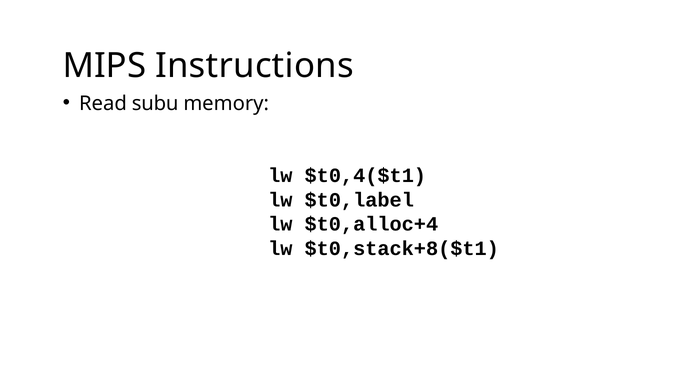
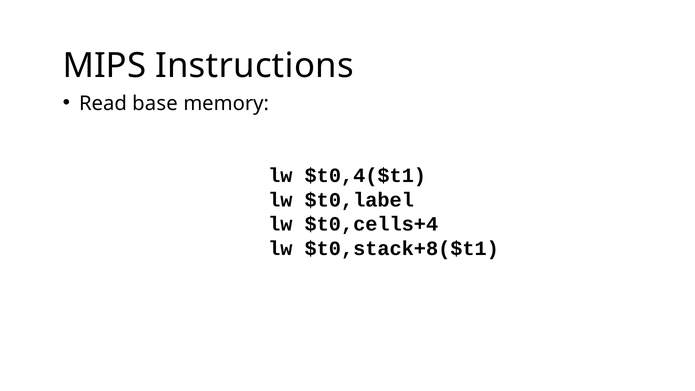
subu: subu -> base (155, 103)
$t0,alloc+4: $t0,alloc+4 -> $t0,cells+4 (371, 224)
